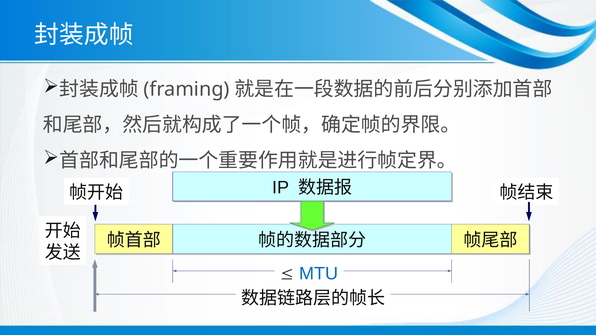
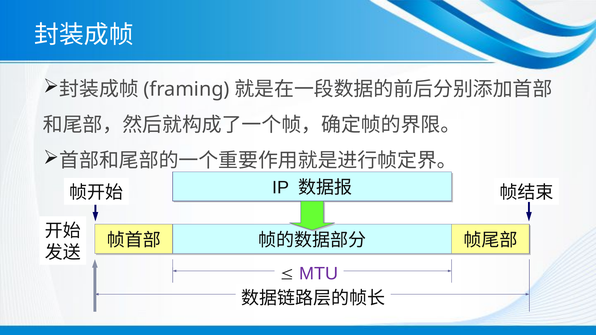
MTU colour: blue -> purple (319, 274)
